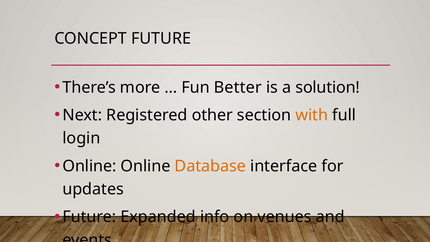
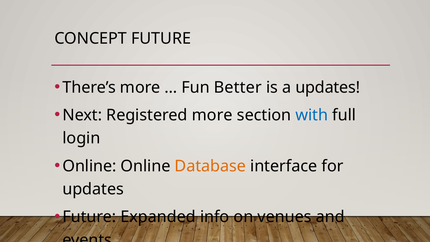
a solution: solution -> updates (328, 87)
Registered other: other -> more (212, 115)
with colour: orange -> blue (312, 115)
